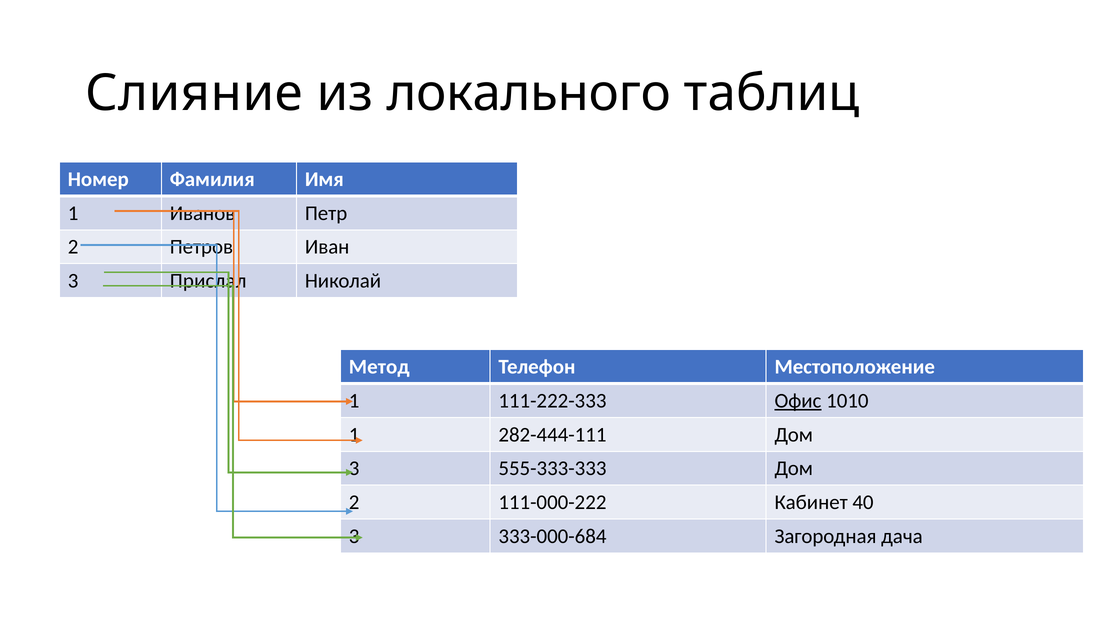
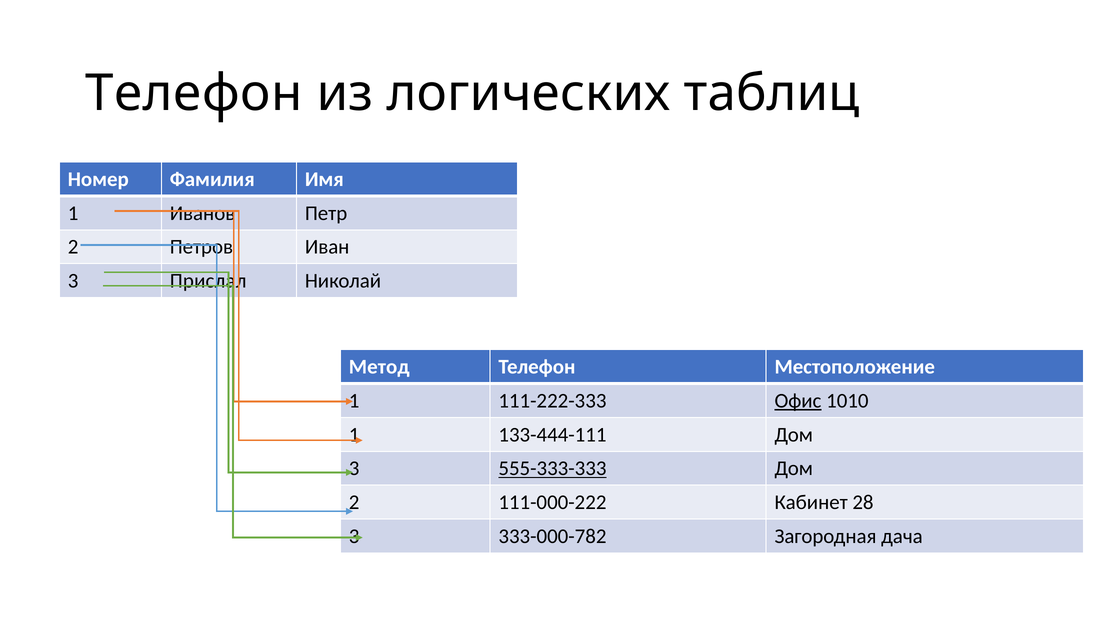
Слияние: Слияние -> Телефон (194, 94)
локального: локального -> логических (529, 94)
282-444-111: 282-444-111 -> 133-444-111 (552, 435)
555-333-333 underline: none -> present (552, 469)
40: 40 -> 28 (863, 503)
333-000-684: 333-000-684 -> 333-000-782 (552, 536)
